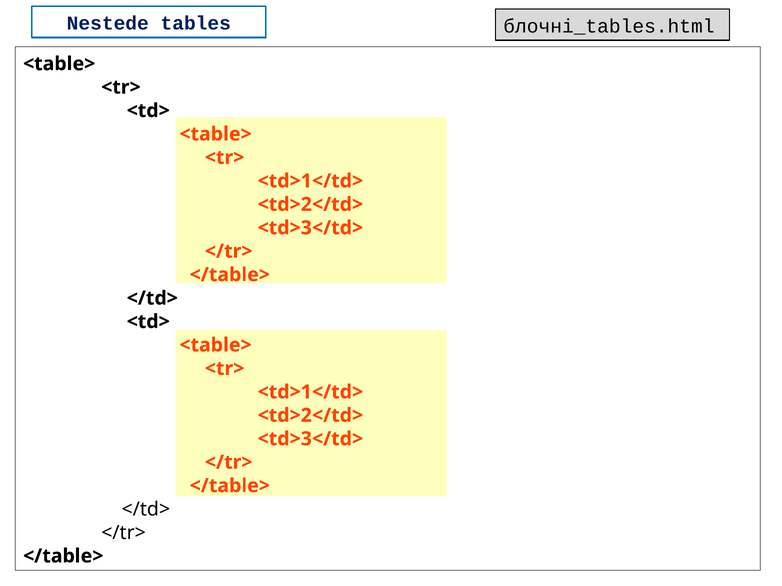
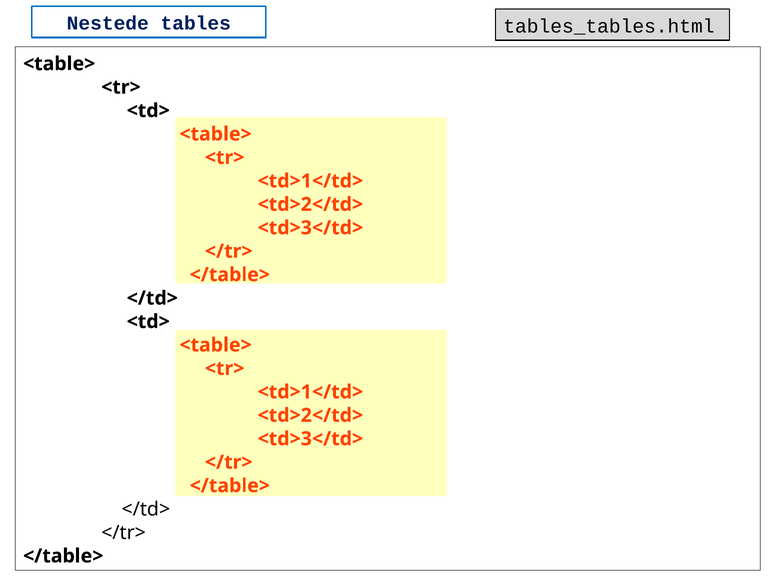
блочні_tables.html: блочні_tables.html -> tables_tables.html (609, 26)
